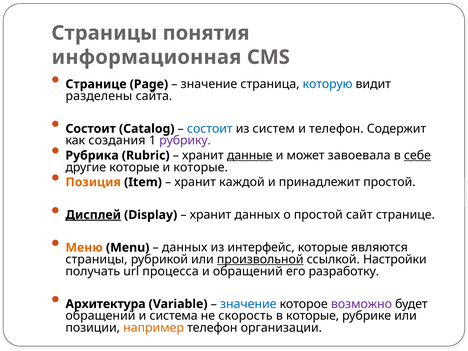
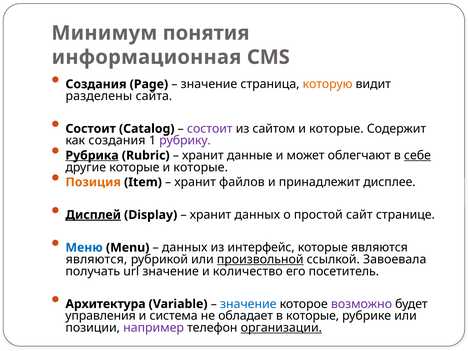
Страницы: Страницы -> Минимум (104, 33)
Странице: Странице -> Создания (96, 84)
которую colour: blue -> orange (328, 84)
состоит colour: blue -> purple (210, 129)
систем: систем -> сайтом (274, 129)
телефон: телефон -> которые (336, 129)
Рубрика underline: none -> present (92, 155)
данные underline: present -> none (250, 155)
завоевала: завоевала -> облегчают (359, 155)
каждой: каждой -> файлов (242, 182)
принадлежит простой: простой -> дисплее (389, 182)
Меню colour: orange -> blue (84, 248)
страницы: страницы -> являются (96, 259)
Настройки: Настройки -> Завоевала (395, 259)
url процесса: процесса -> значение (171, 271)
и обращений: обращений -> количество (248, 271)
разработку: разработку -> посетитель (344, 271)
обращений: обращений -> управления (101, 316)
скорость: скорость -> обладает (246, 316)
например colour: orange -> purple (154, 328)
организации underline: none -> present (281, 328)
